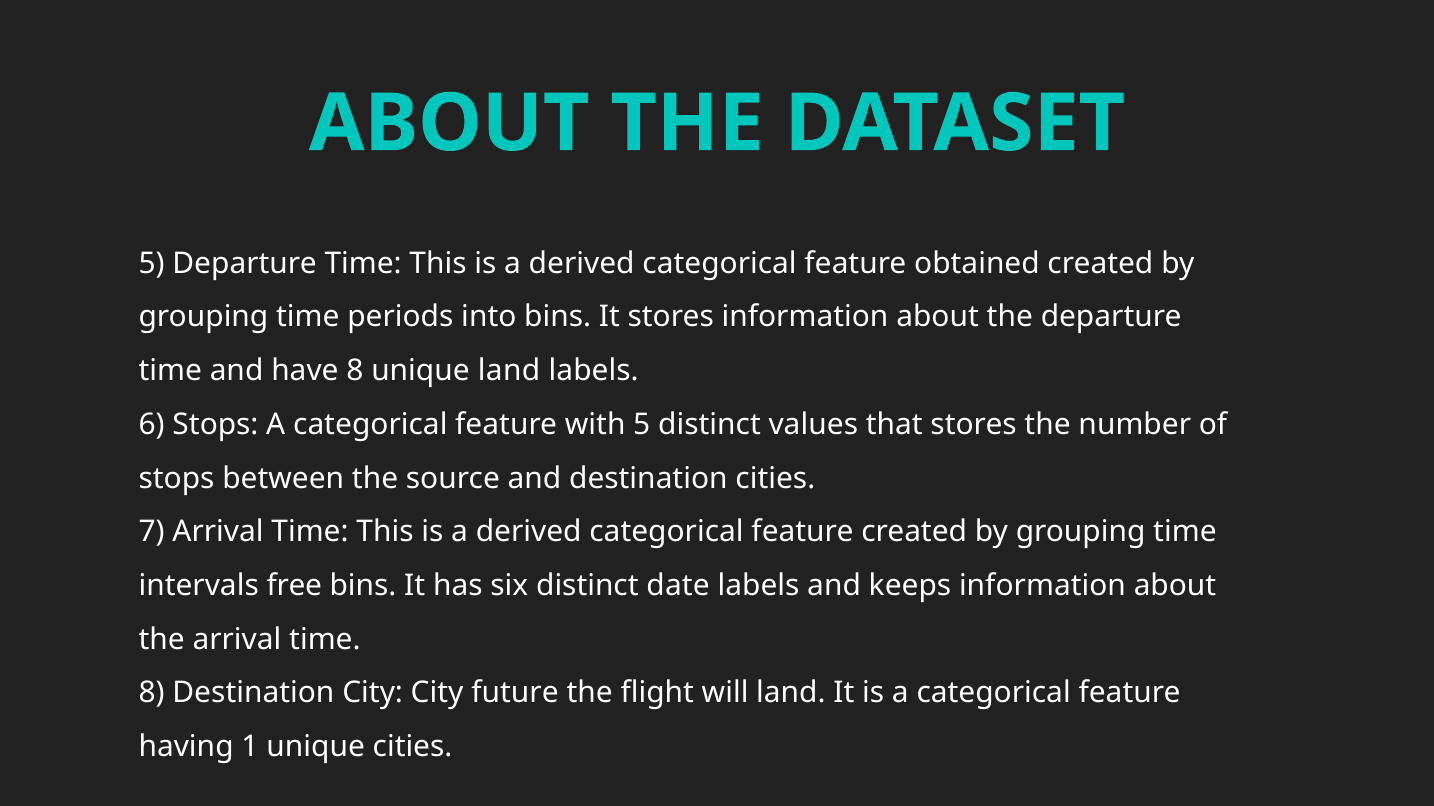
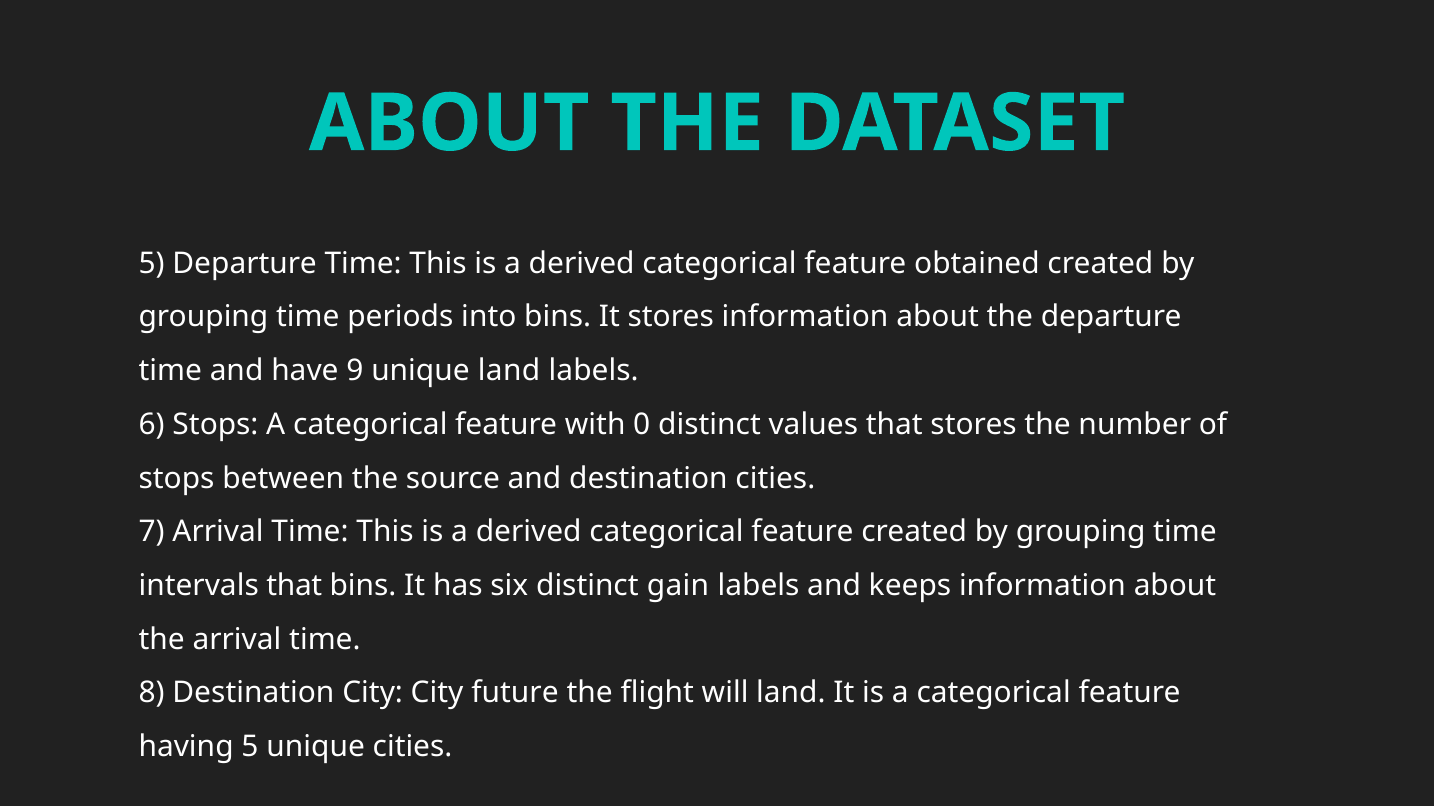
have 8: 8 -> 9 (355, 371)
with 5: 5 -> 0 (642, 425)
intervals free: free -> that (294, 586)
date: date -> gain (678, 586)
having 1: 1 -> 5 (250, 747)
